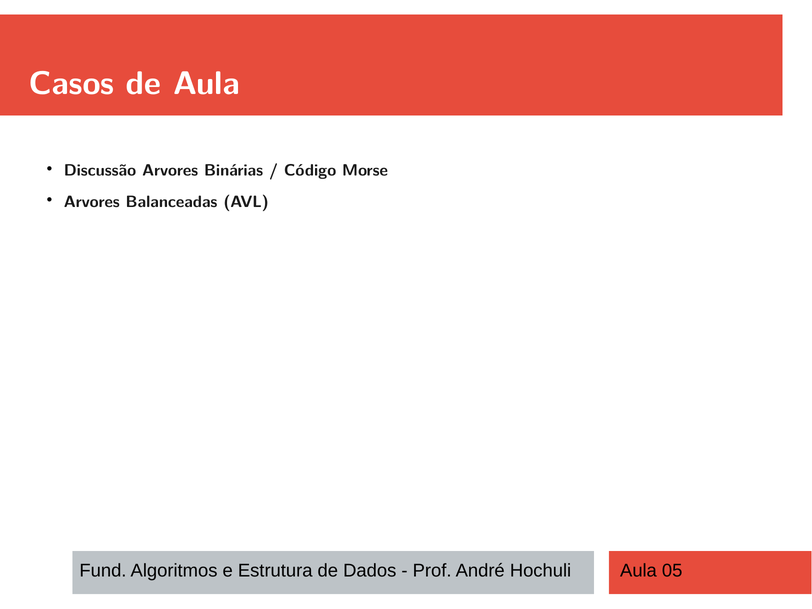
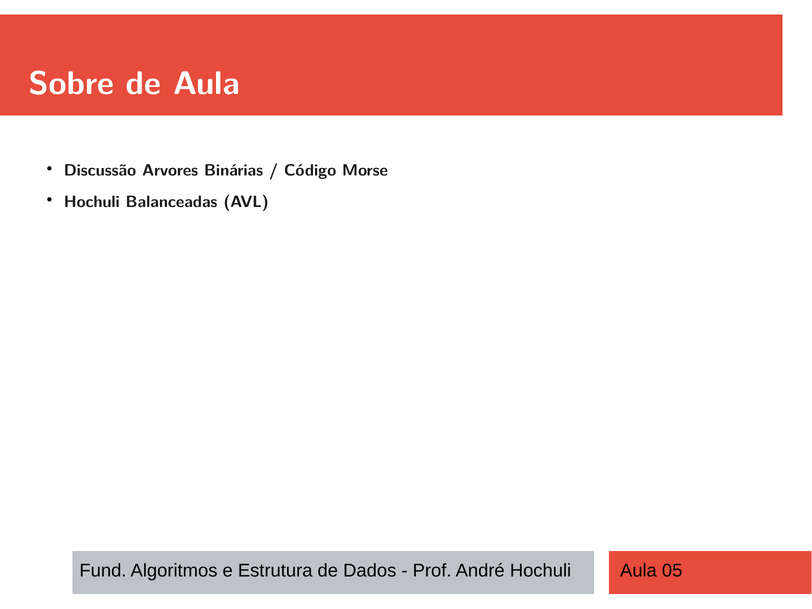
Casos: Casos -> Sobre (72, 84)
Arvores: Arvores -> Hochuli (92, 202)
